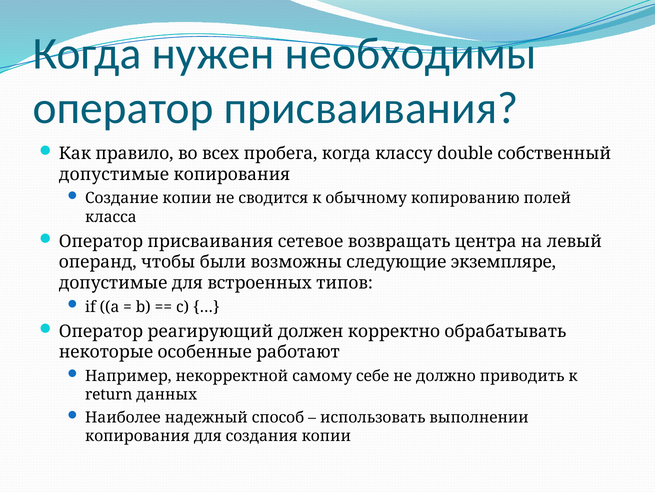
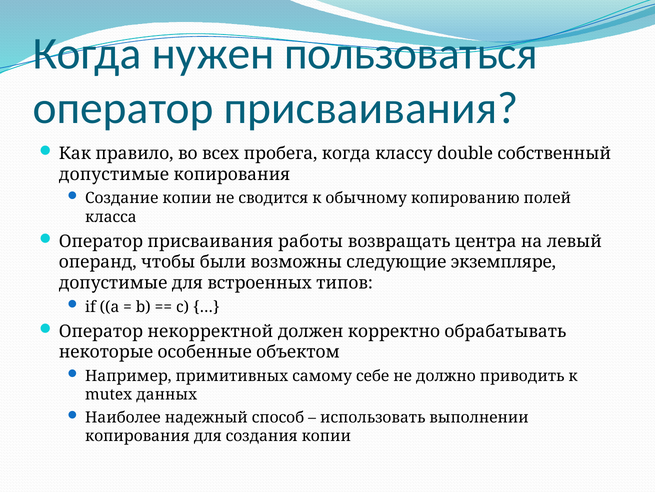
необходимы: необходимы -> пользоваться (411, 54)
сетевое: сетевое -> работы (310, 241)
реагирующий: реагирующий -> некорректной (210, 331)
работают: работают -> объектом (298, 352)
некорректной: некорректной -> примитивных (232, 376)
return: return -> mutex (109, 394)
